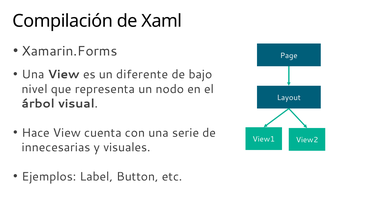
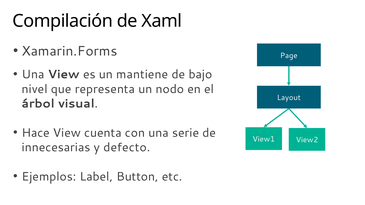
diferente: diferente -> mantiene (142, 75)
visuales: visuales -> defecto (127, 148)
